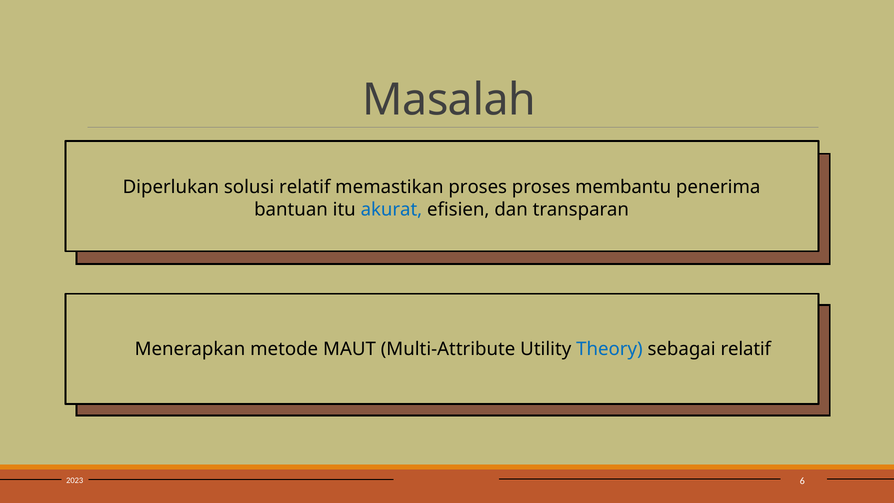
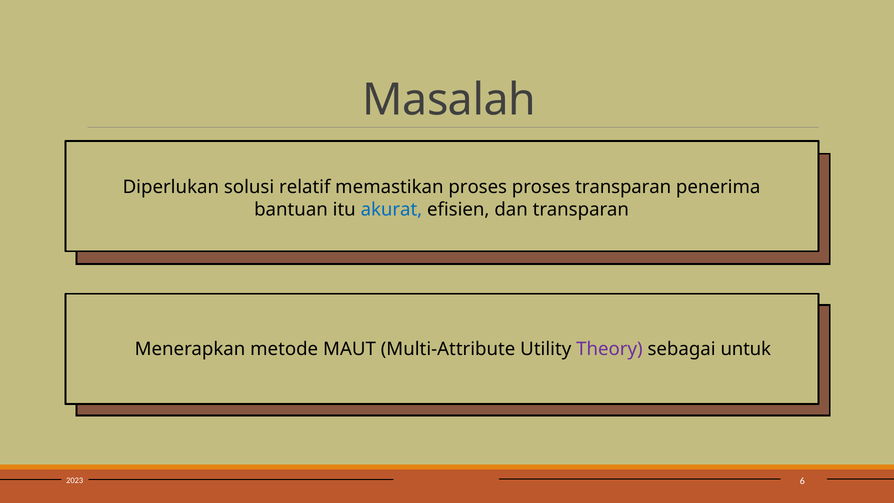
proses membantu: membantu -> transparan (623, 187)
Theory colour: blue -> purple (609, 349)
sebagai relatif: relatif -> untuk (746, 349)
